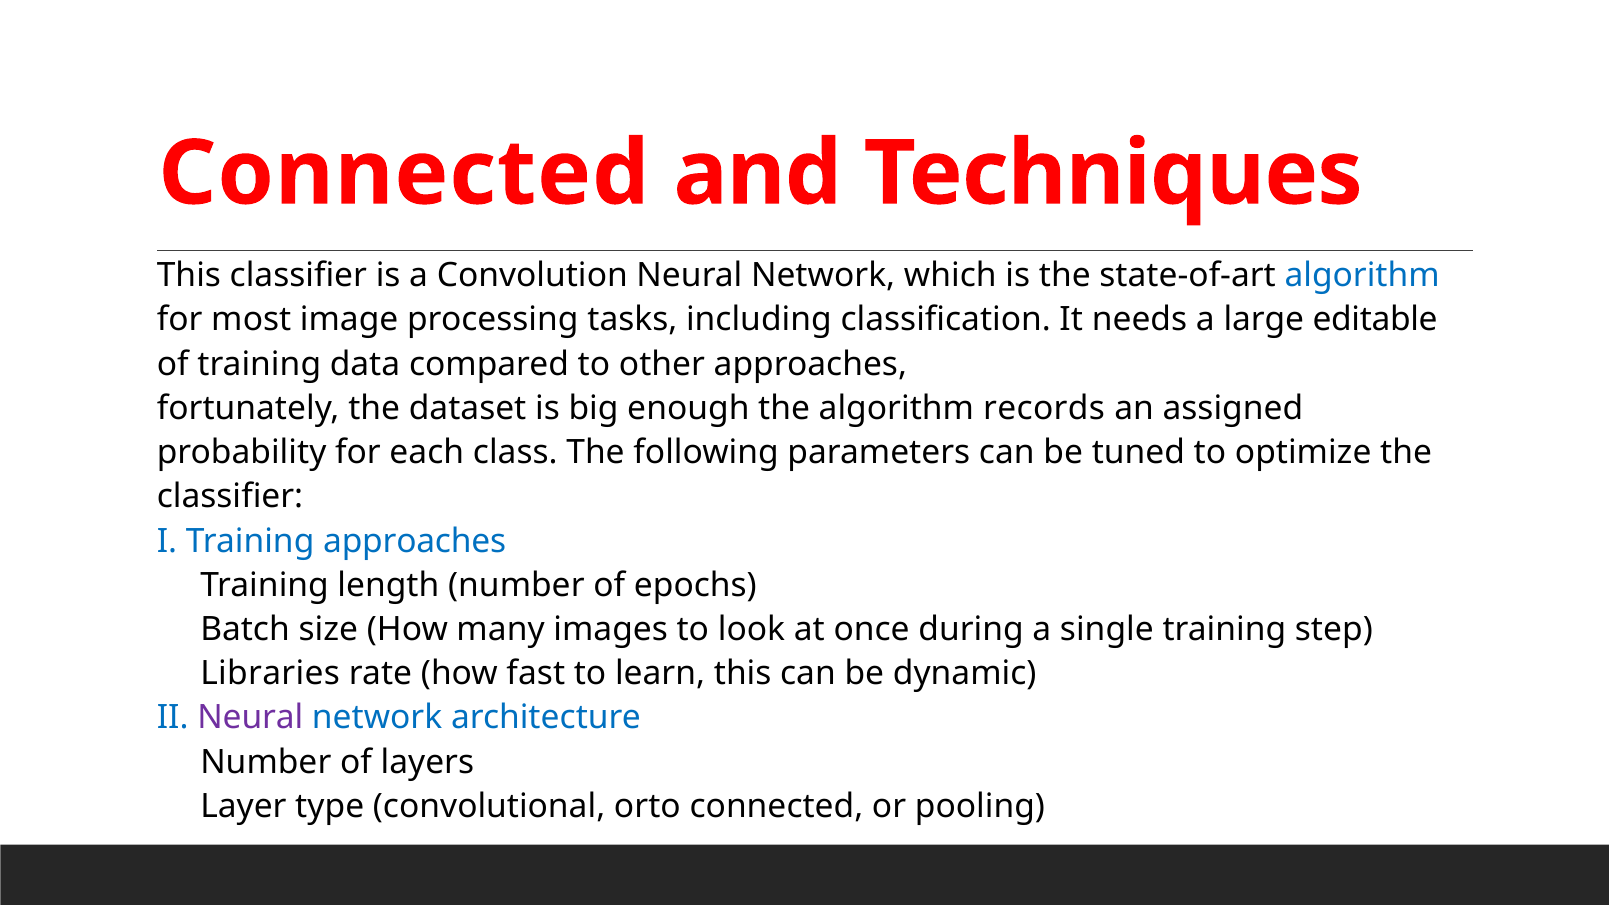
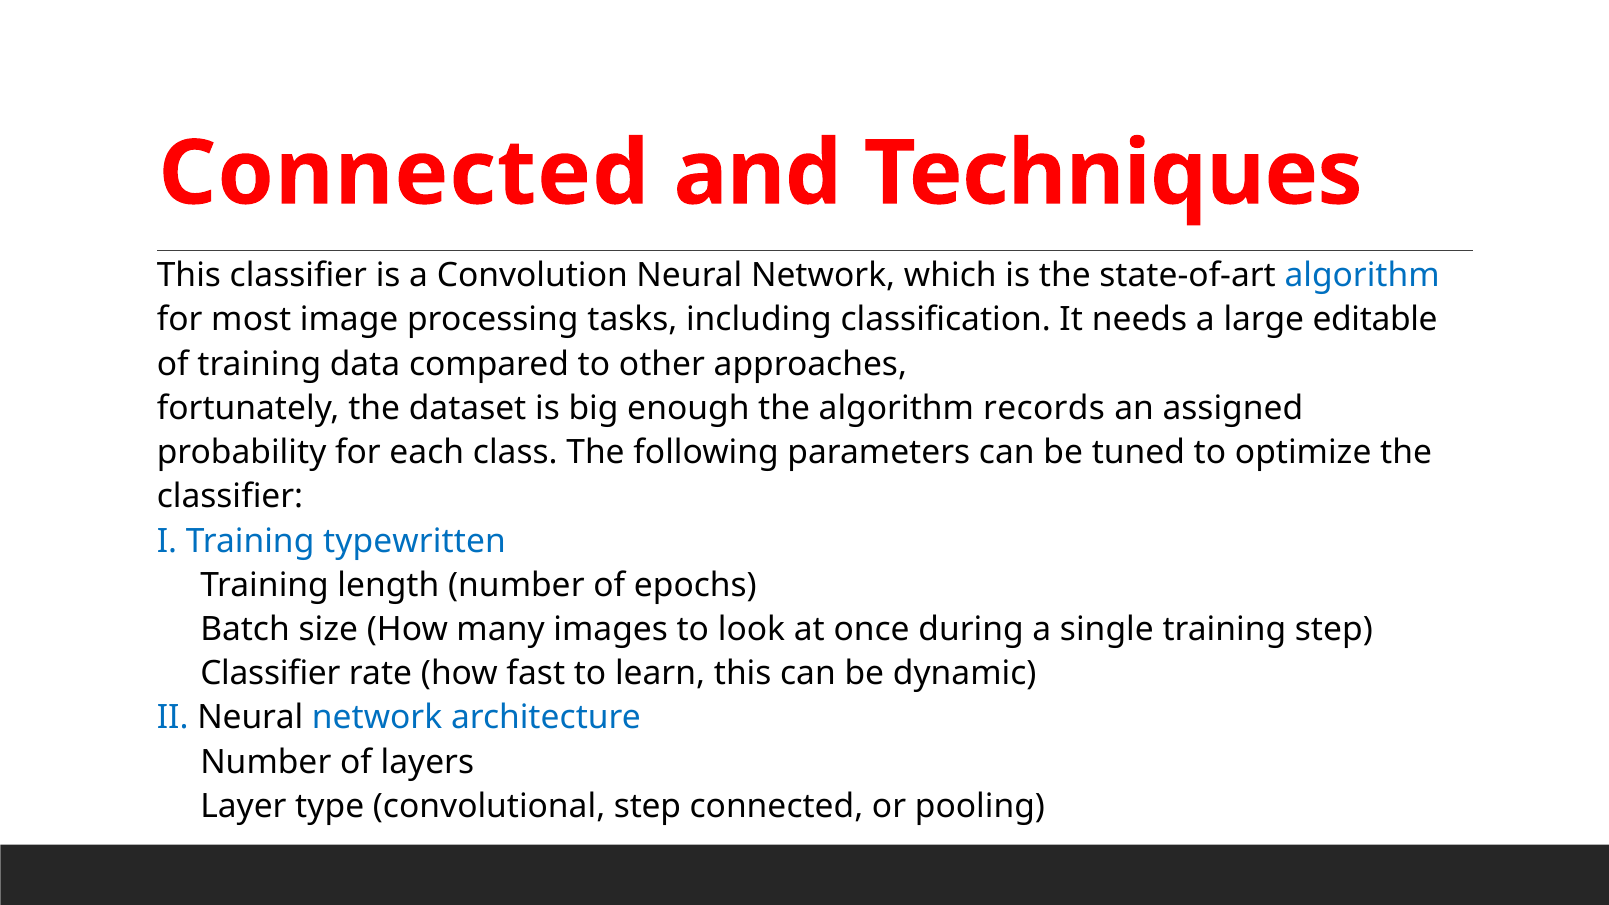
Training approaches: approaches -> typewritten (415, 541)
Libraries: Libraries -> Classifier (270, 674)
Neural colour: purple -> black (250, 718)
convolutional orto: orto -> step (647, 806)
